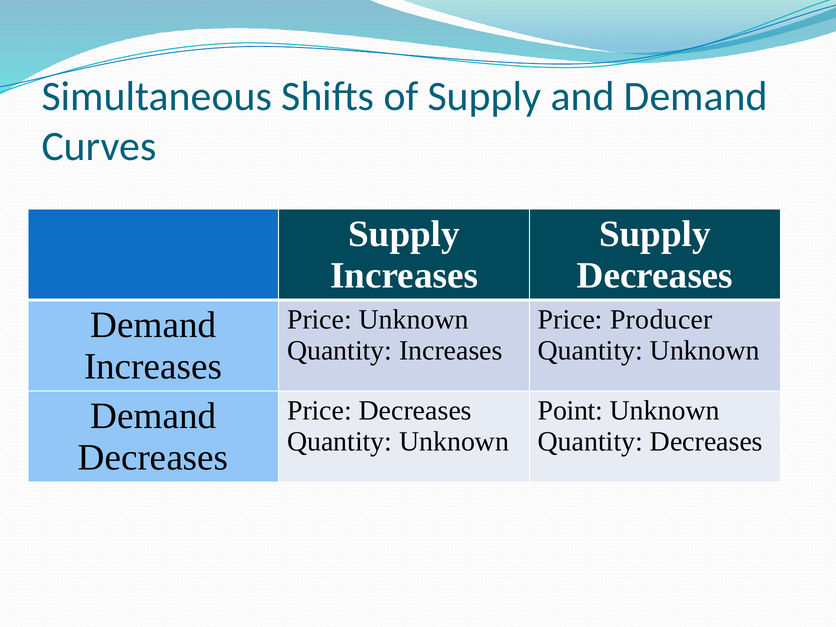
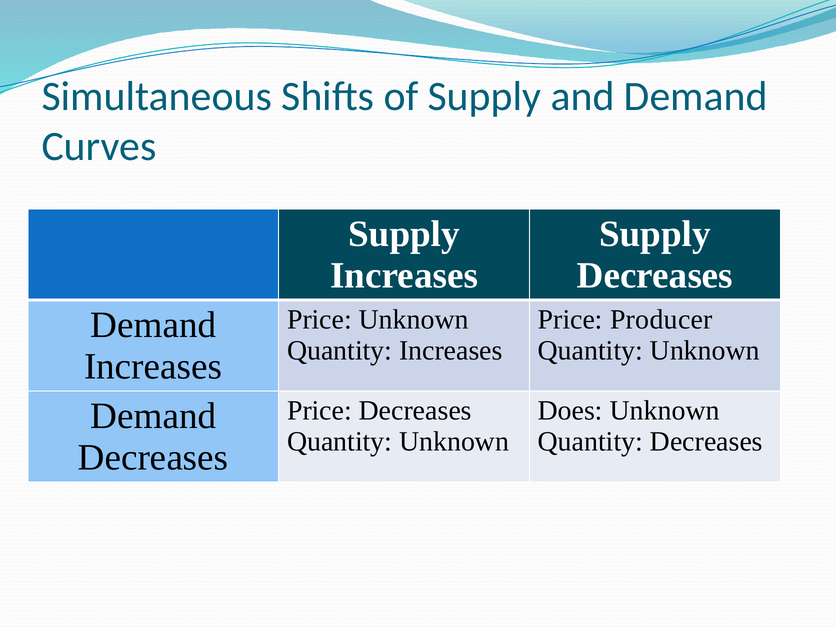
Point: Point -> Does (570, 411)
